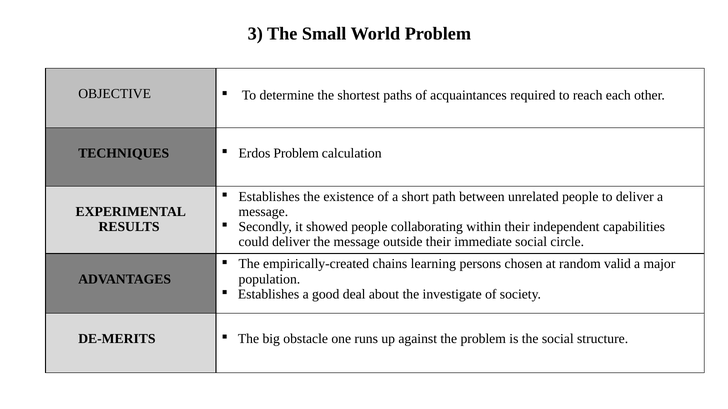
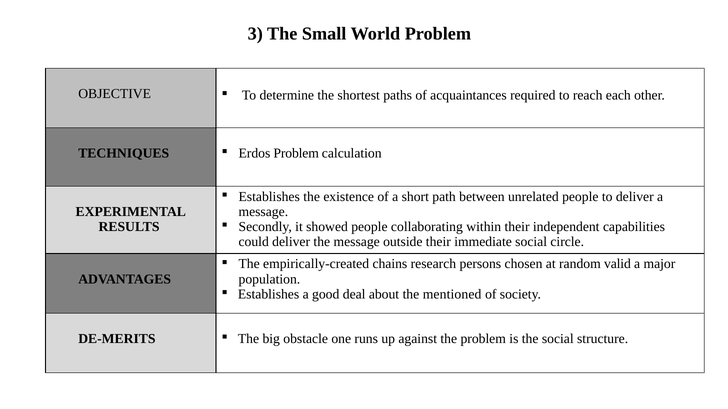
learning: learning -> research (433, 264)
investigate: investigate -> mentioned (452, 295)
